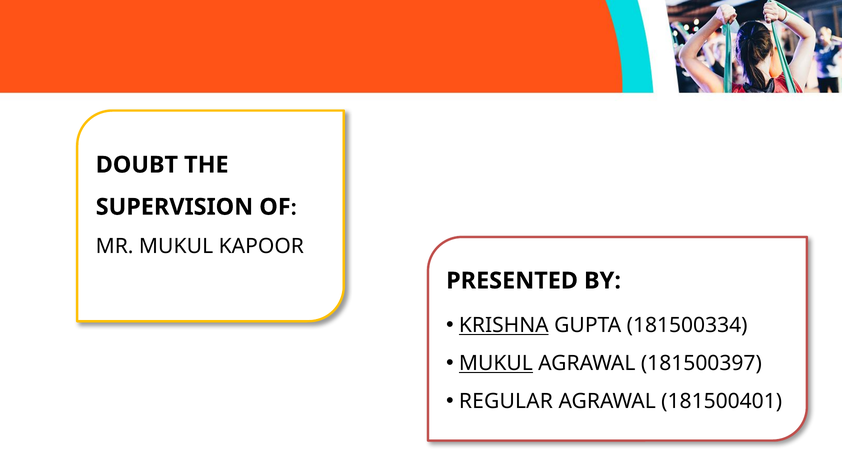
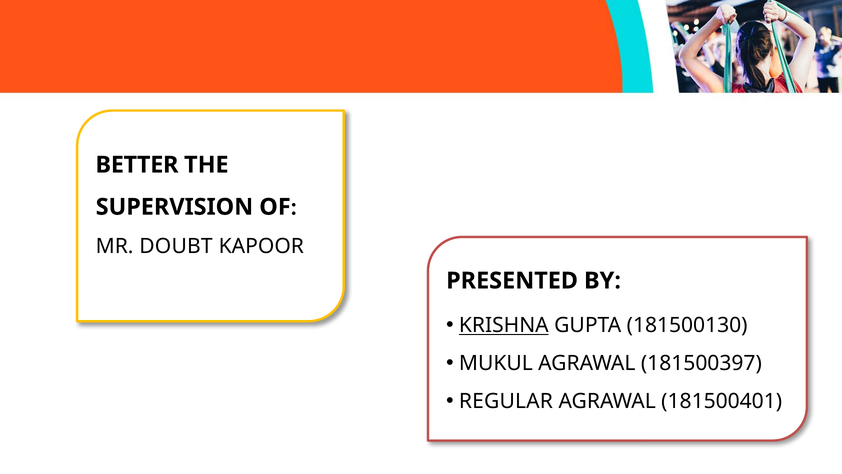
DOUBT: DOUBT -> BETTER (137, 165)
MR MUKUL: MUKUL -> DOUBT (176, 246)
181500334: 181500334 -> 181500130 (687, 325)
MUKUL underline: present -> none (496, 363)
